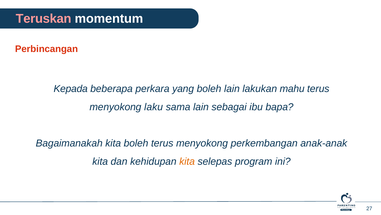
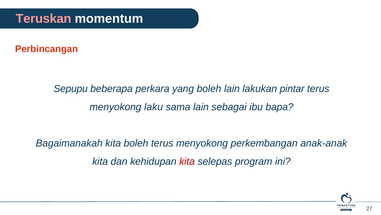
Kepada: Kepada -> Sepupu (71, 89)
mahu: mahu -> pintar (292, 89)
kita colour: orange -> red (187, 161)
